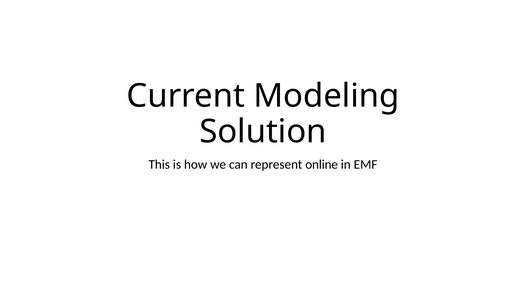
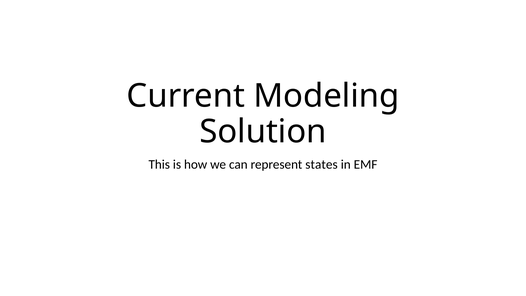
online: online -> states (321, 164)
